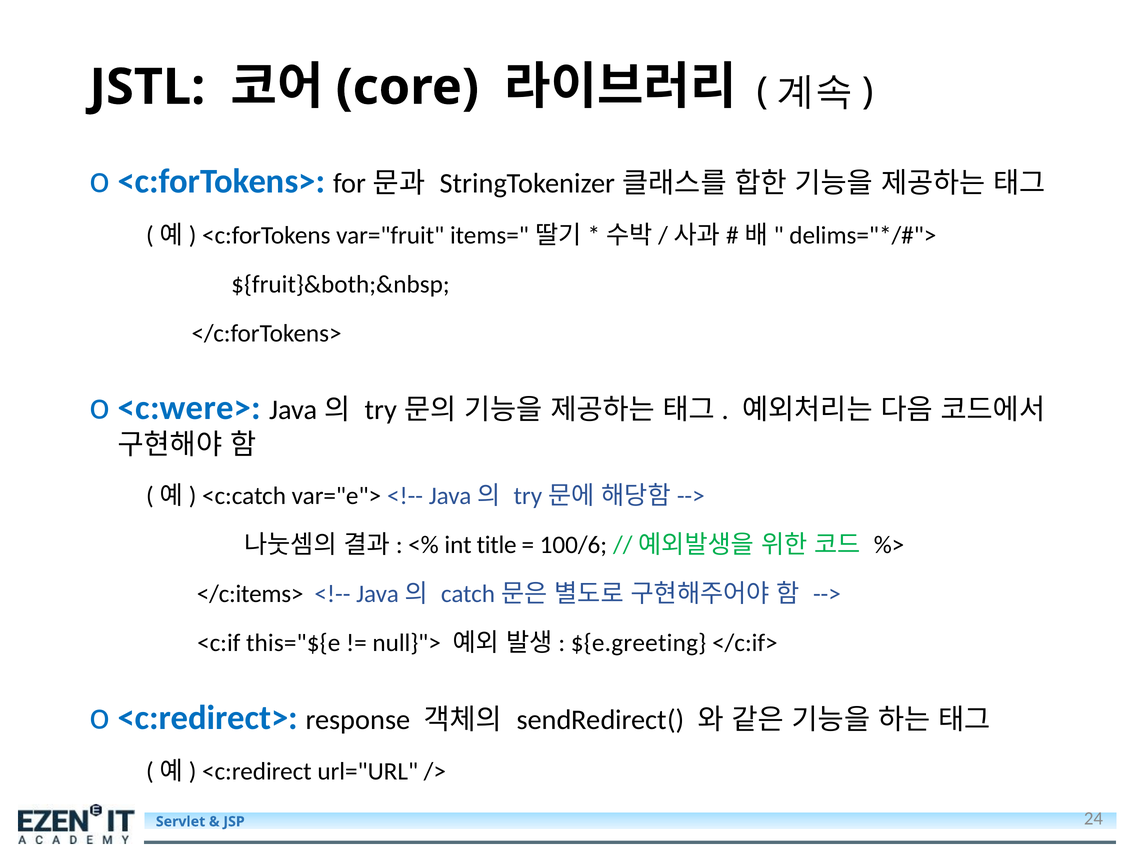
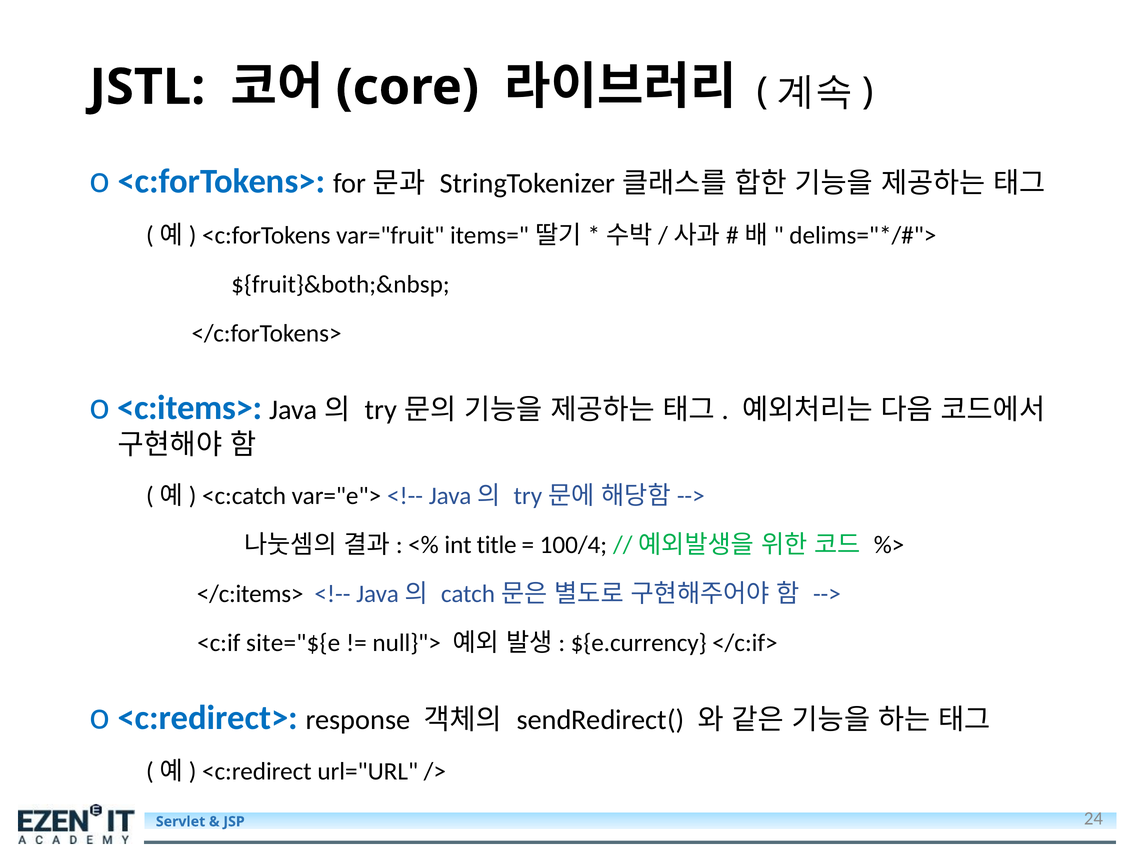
<c:were>: <c:were> -> <c:items> (190, 408)
100/6: 100/6 -> 100/4 (573, 545)
this="${e: this="${e -> site="${e (293, 643)
${e.greeting: ${e.greeting -> ${e.currency (639, 643)
